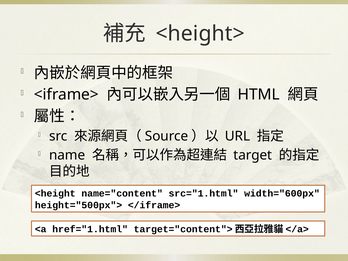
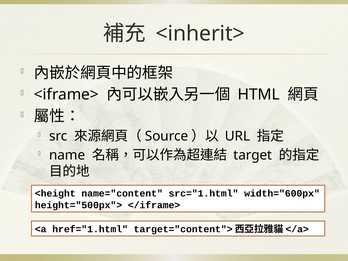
<height>: <height> -> <inherit> (200, 34)
